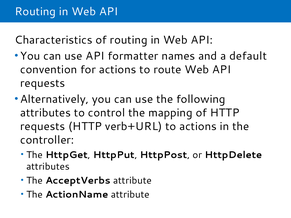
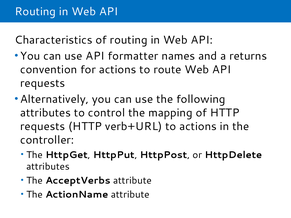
default: default -> returns (248, 56)
